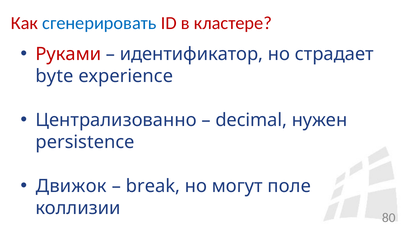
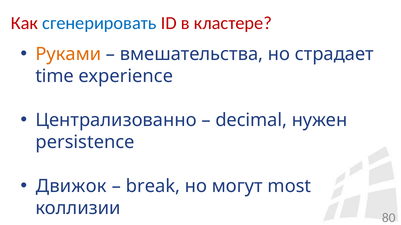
Руками colour: red -> orange (68, 54)
идентификатор: идентификатор -> вмешательства (191, 54)
byte: byte -> time (55, 76)
поле: поле -> most (289, 187)
